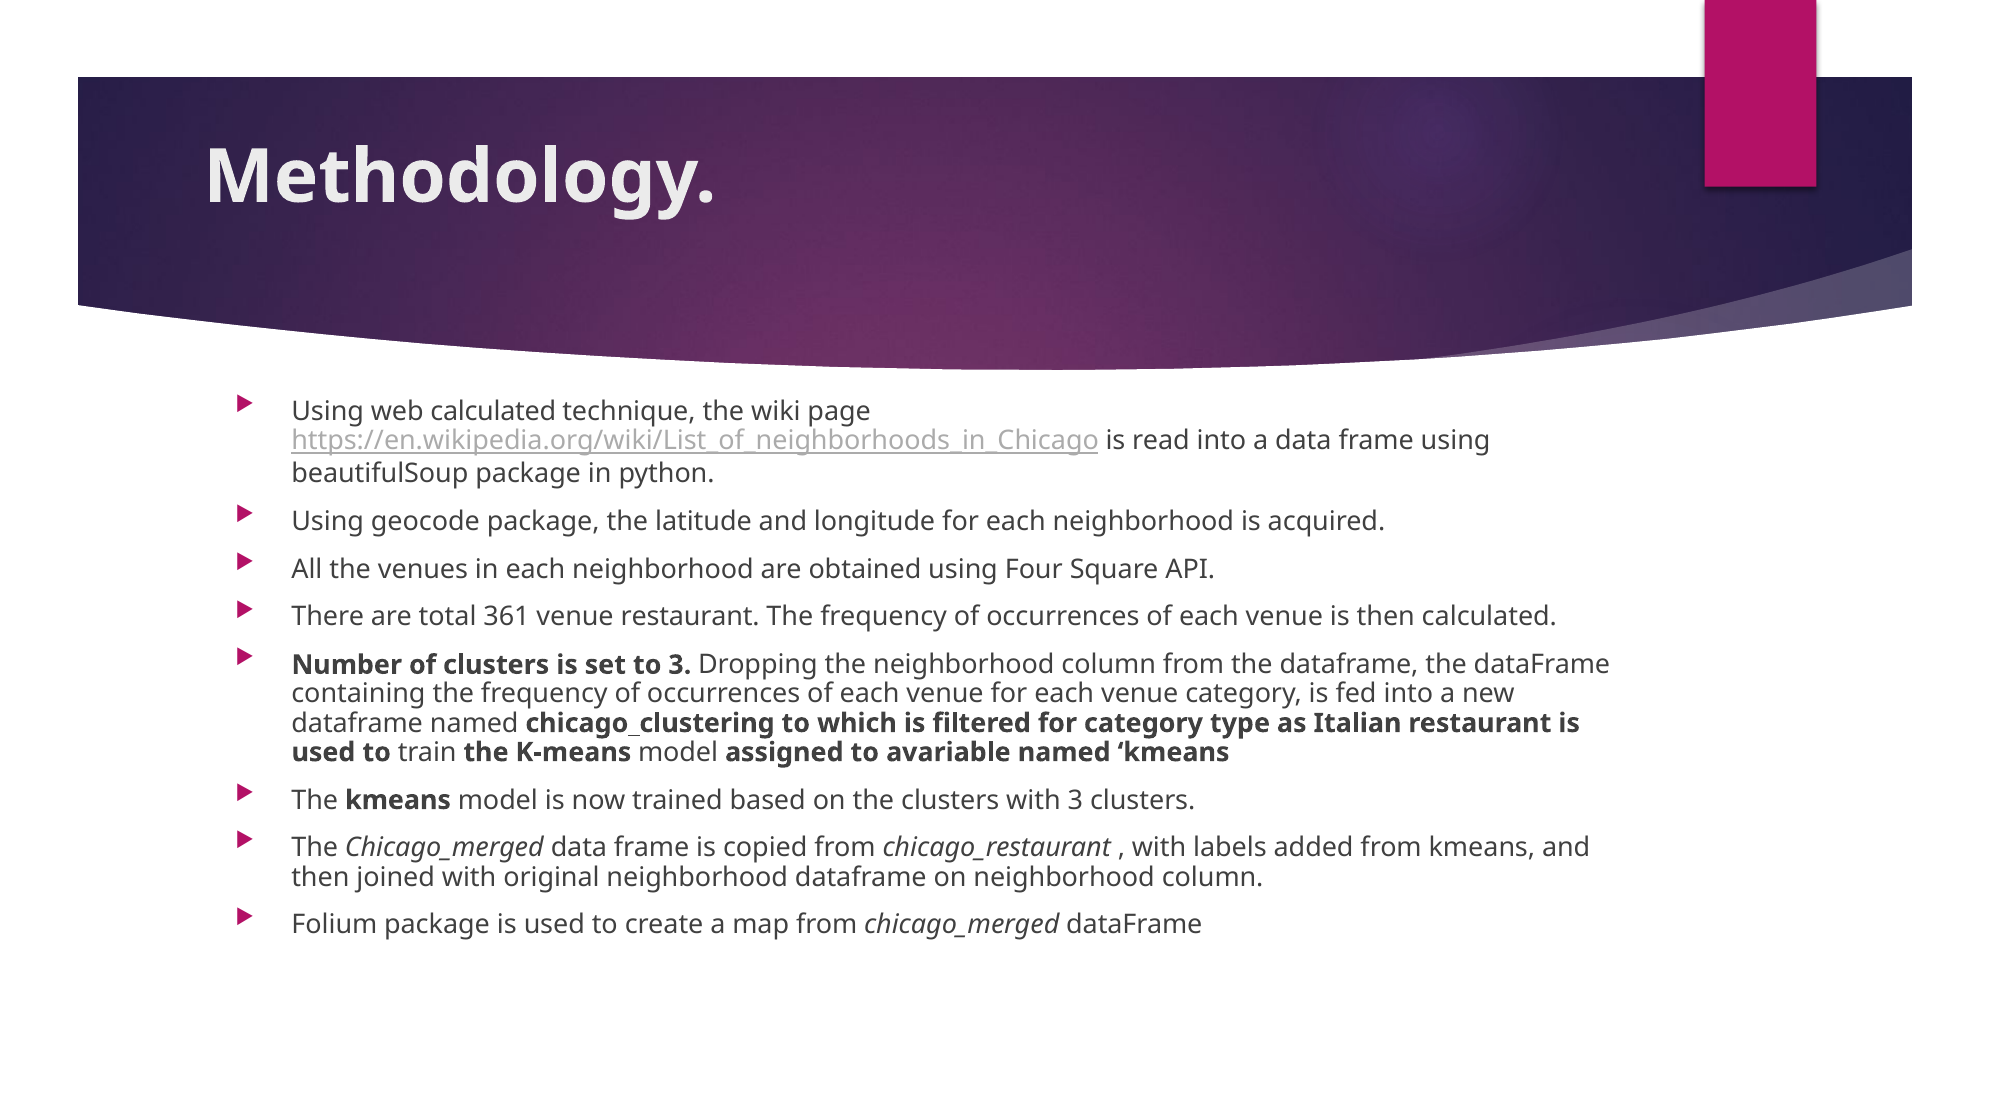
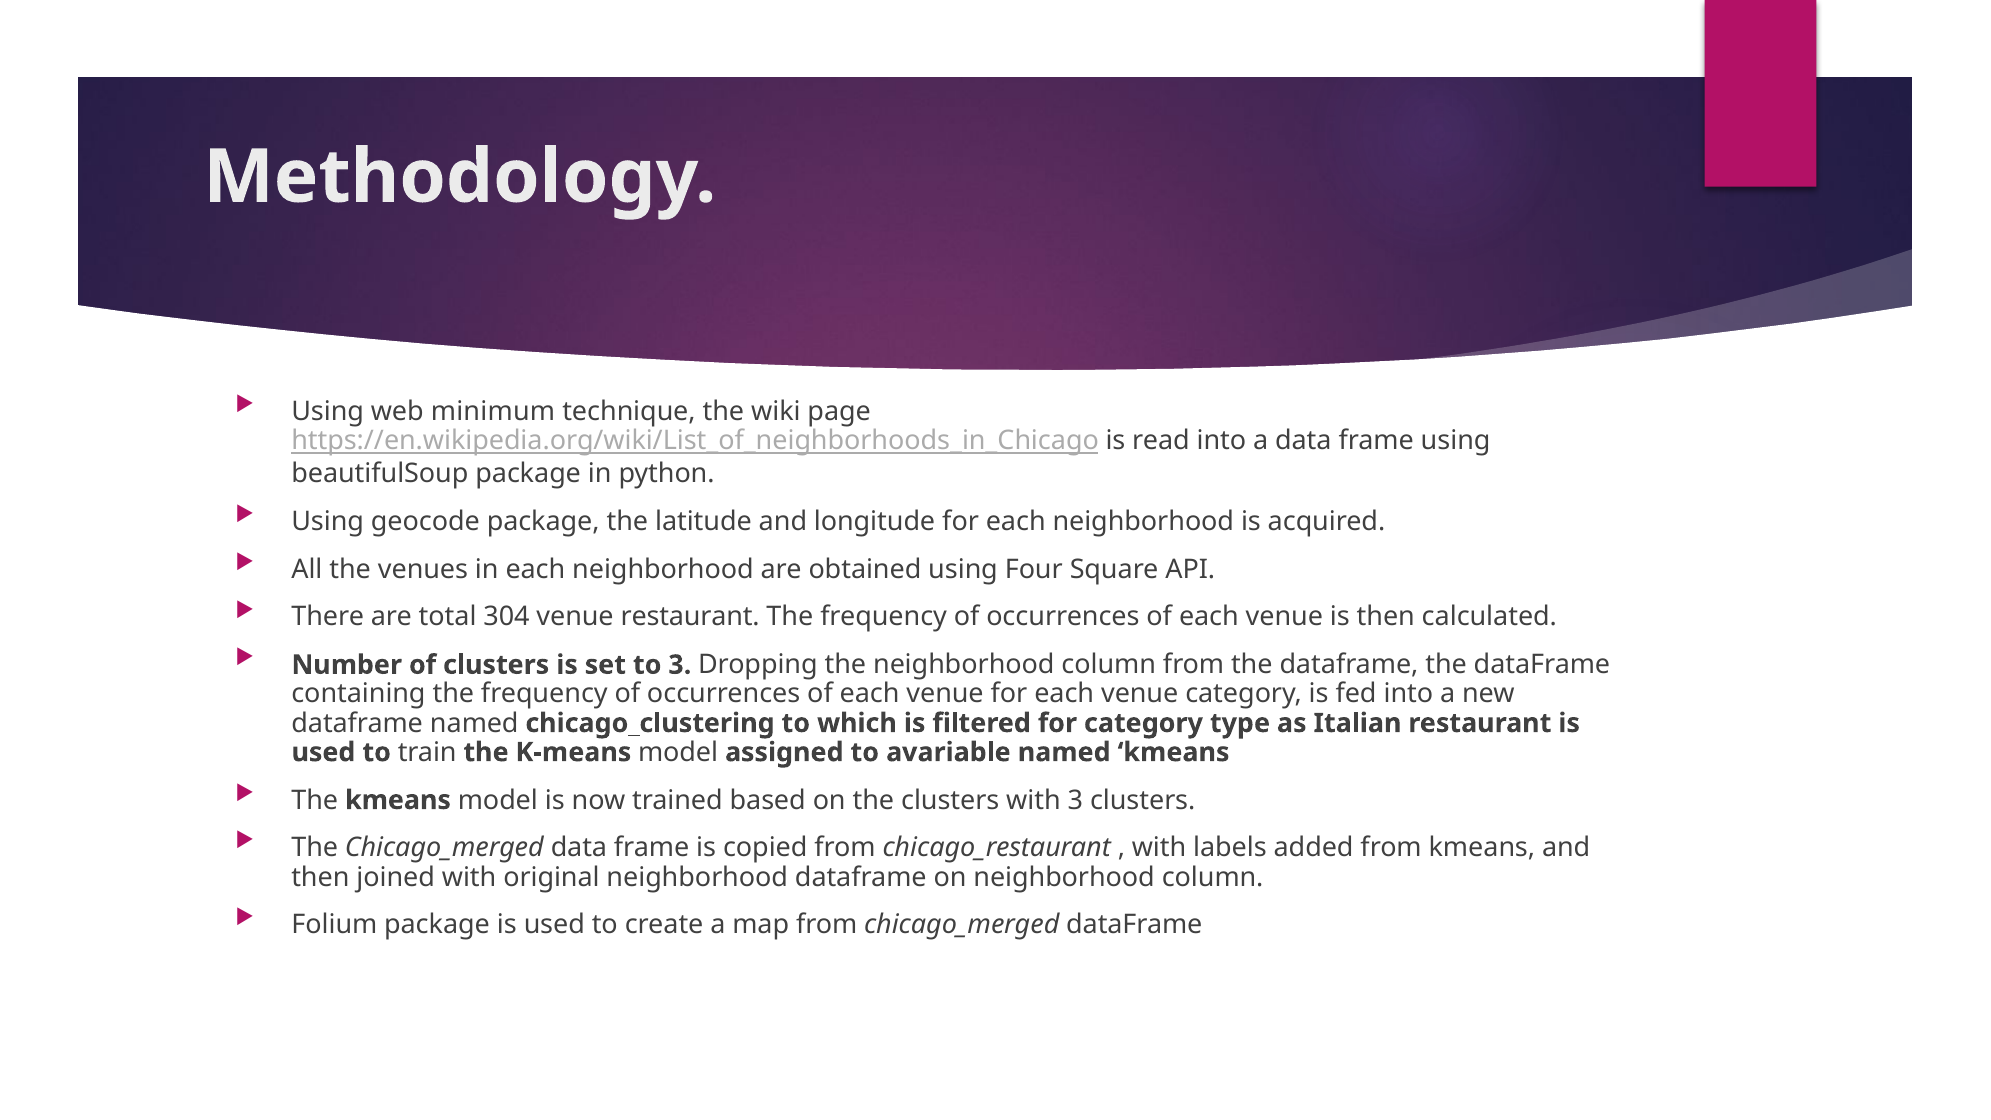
web calculated: calculated -> minimum (493, 412)
361: 361 -> 304 (507, 617)
